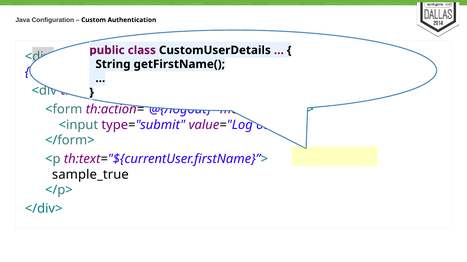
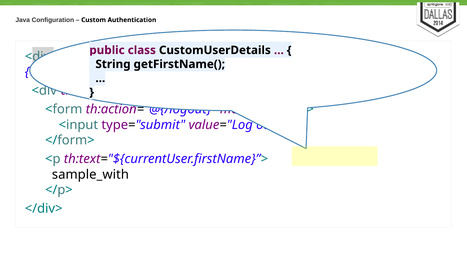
sample_true: sample_true -> sample_with (90, 175)
